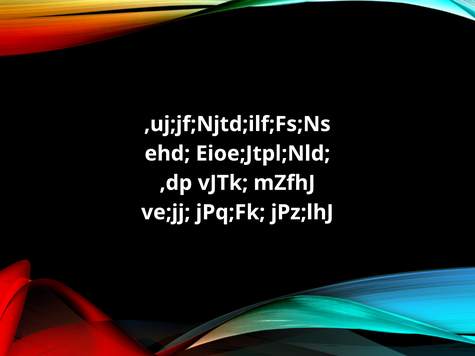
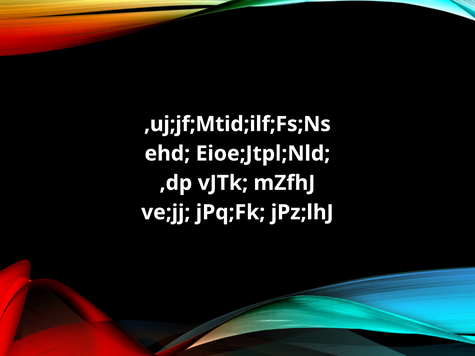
,uj;jf;Njtd;ilf;Fs;Ns: ,uj;jf;Njtd;ilf;Fs;Ns -> ,uj;jf;Mtid;ilf;Fs;Ns (237, 124)
